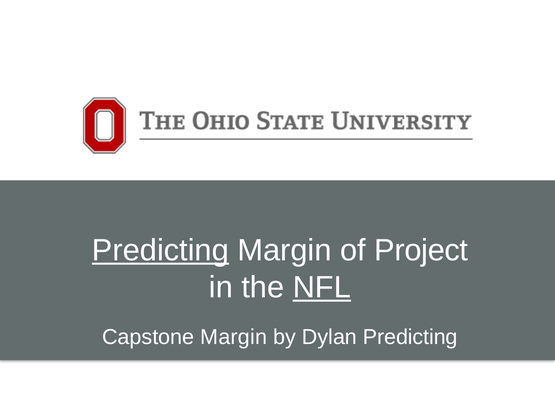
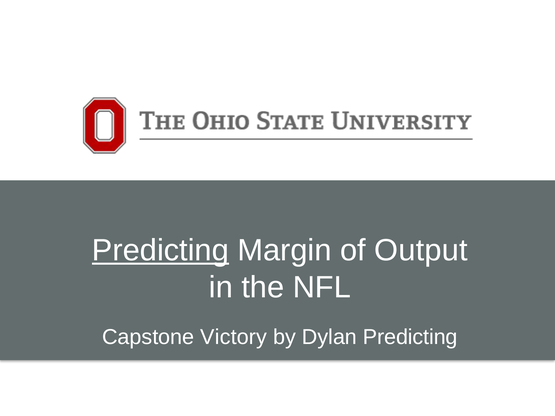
Project: Project -> Output (421, 251)
NFL underline: present -> none (322, 288)
Capstone Margin: Margin -> Victory (234, 337)
